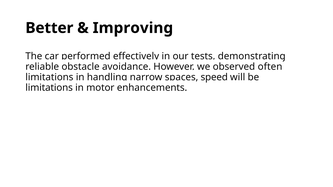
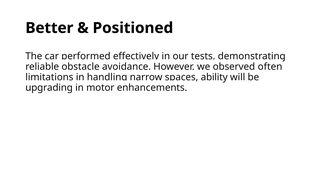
Improving: Improving -> Positioned (133, 28)
speed: speed -> ability (214, 77)
limitations: limitations -> upgrading (49, 88)
